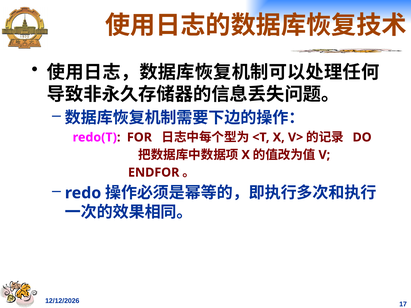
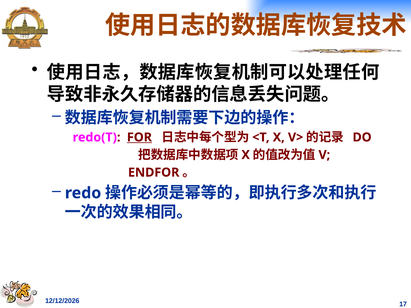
FOR underline: none -> present (139, 137)
